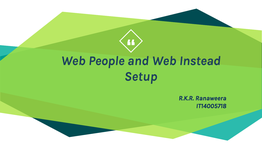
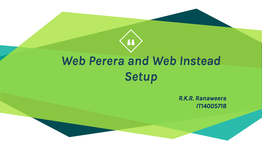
People: People -> Perera (106, 61)
